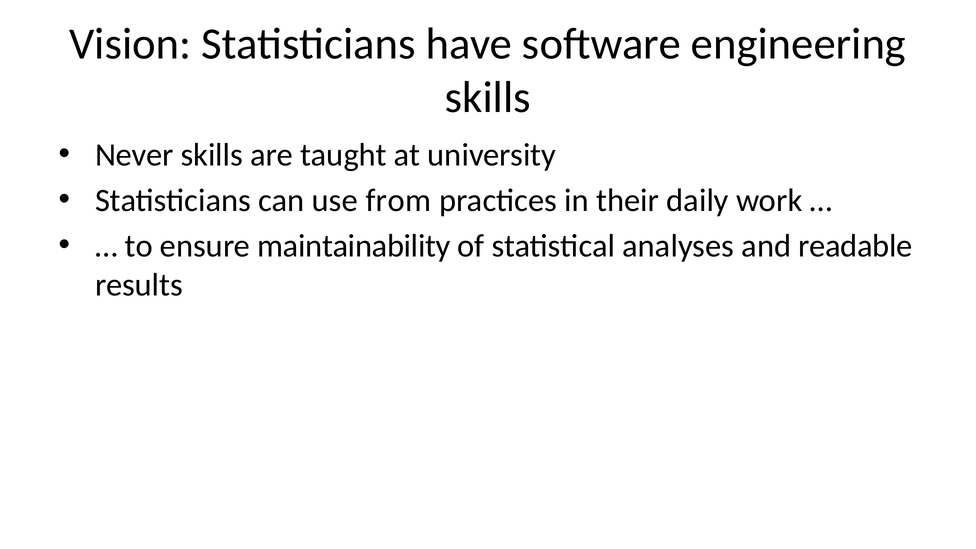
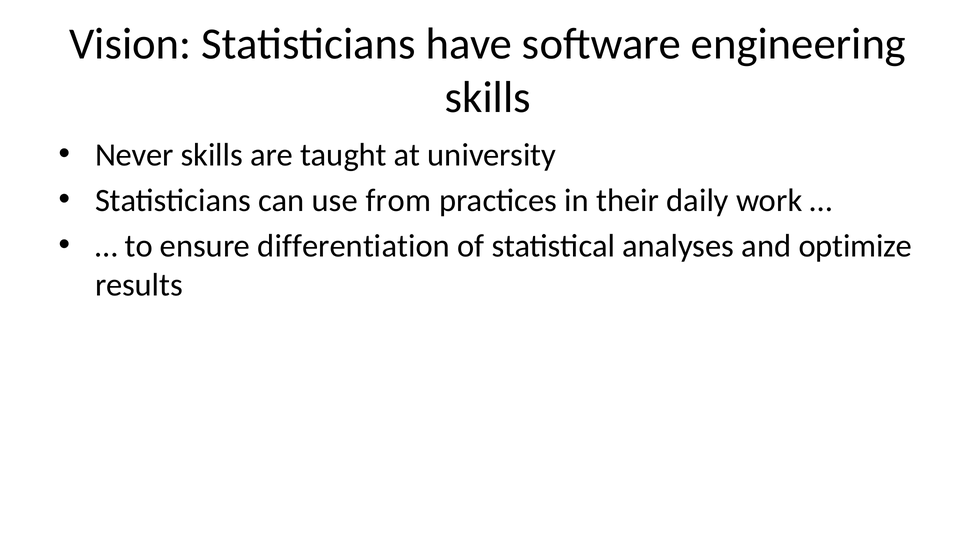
maintainability: maintainability -> differentiation (354, 246)
readable: readable -> optimize (855, 246)
